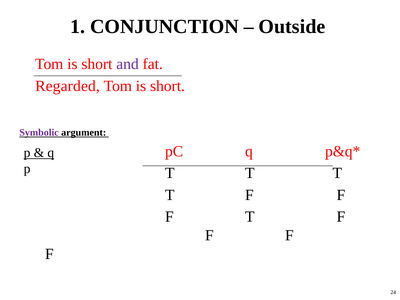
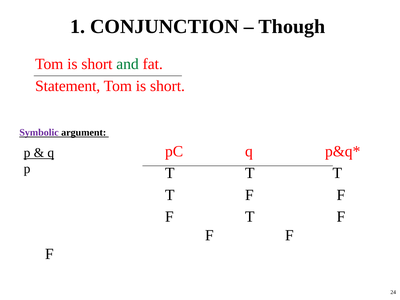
Outside: Outside -> Though (292, 27)
and colour: purple -> green (128, 64)
Regarded: Regarded -> Statement (68, 86)
